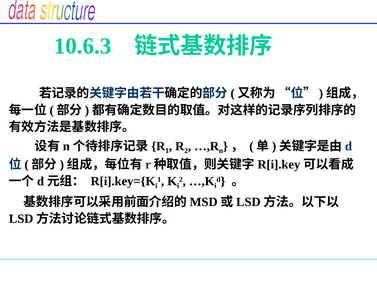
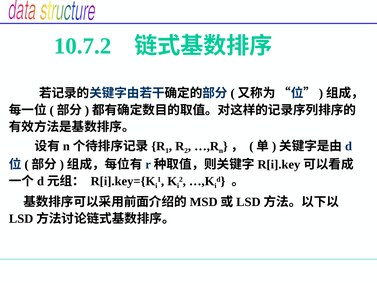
10.6.3: 10.6.3 -> 10.7.2 (83, 46)
